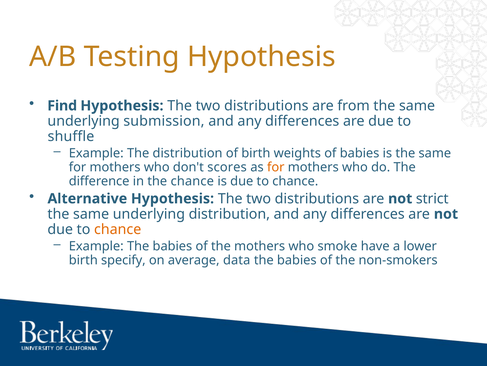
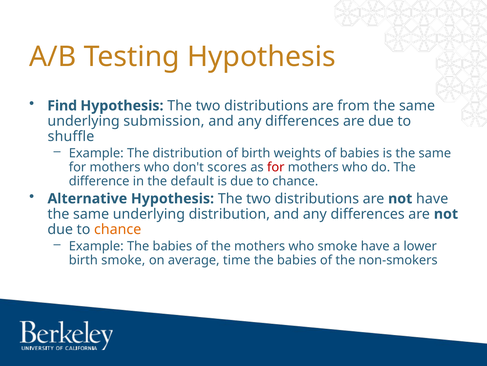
for colour: orange -> red (276, 167)
the chance: chance -> default (192, 181)
not strict: strict -> have (432, 198)
birth specify: specify -> smoke (123, 260)
data: data -> time (237, 260)
